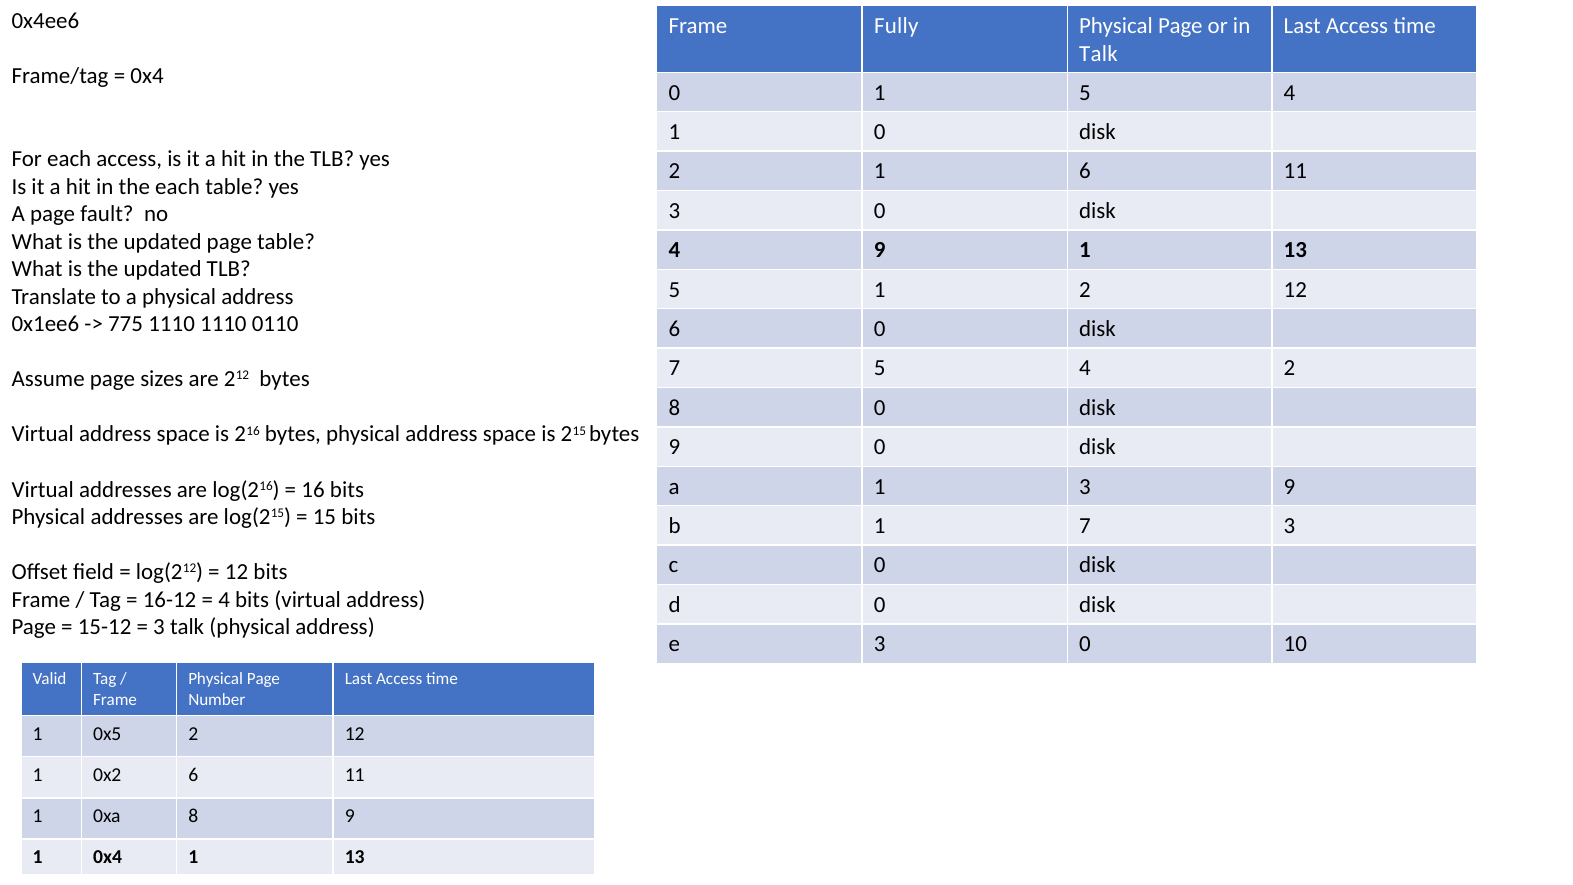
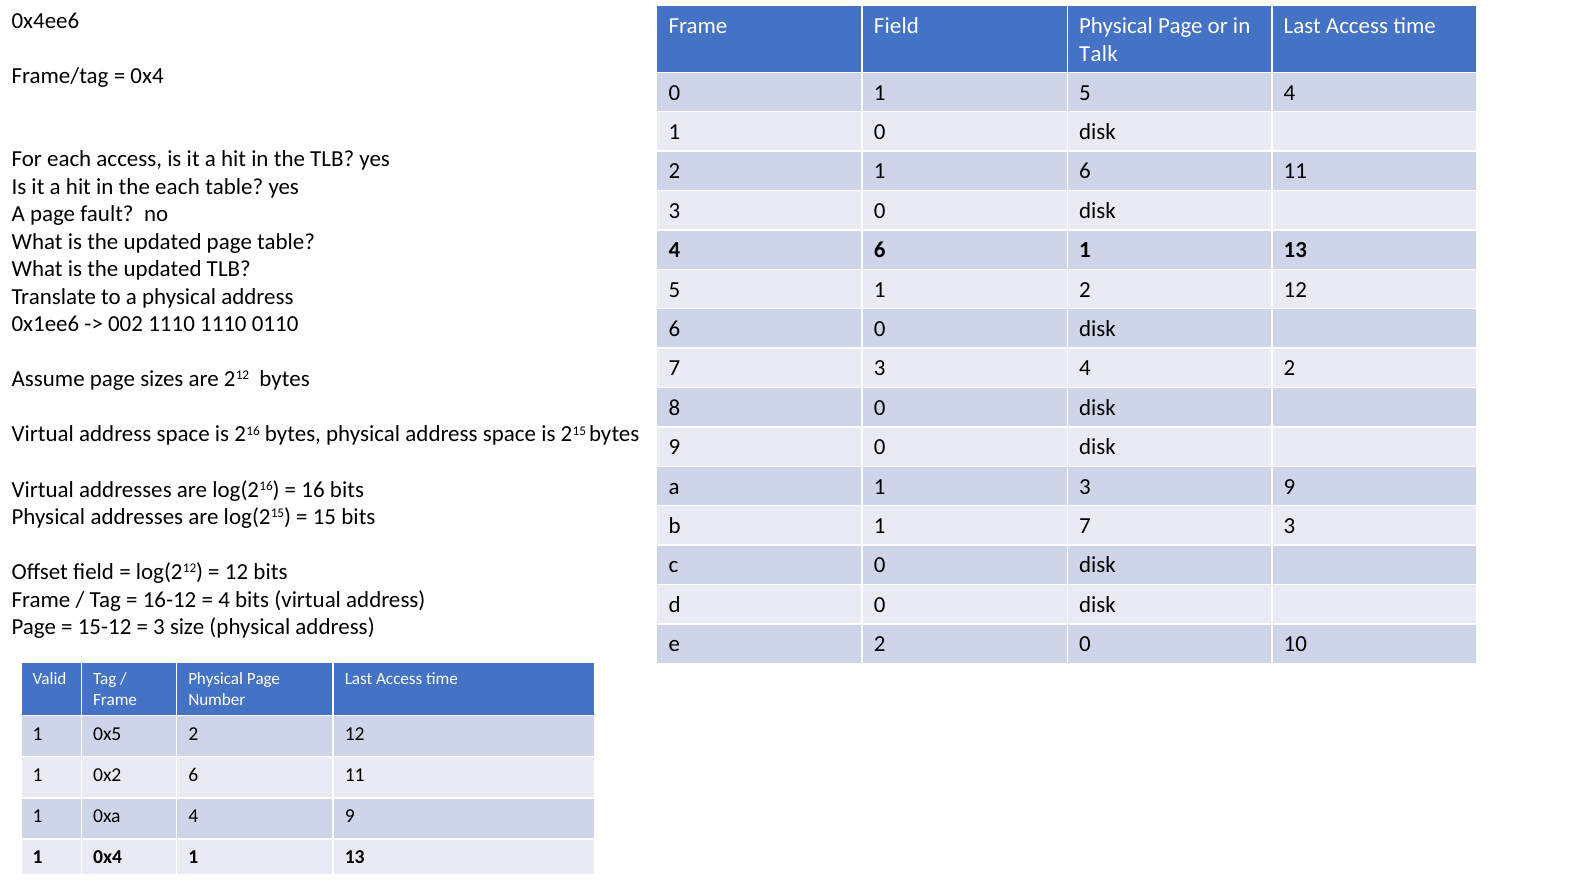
Frame Fully: Fully -> Field (896, 26)
4 9: 9 -> 6 (880, 250)
775: 775 -> 002 (126, 324)
5: 5 -> 3 (880, 368)
3 talk: talk -> size (187, 627)
e 3: 3 -> 2 (880, 644)
0xa 8: 8 -> 4 (193, 816)
